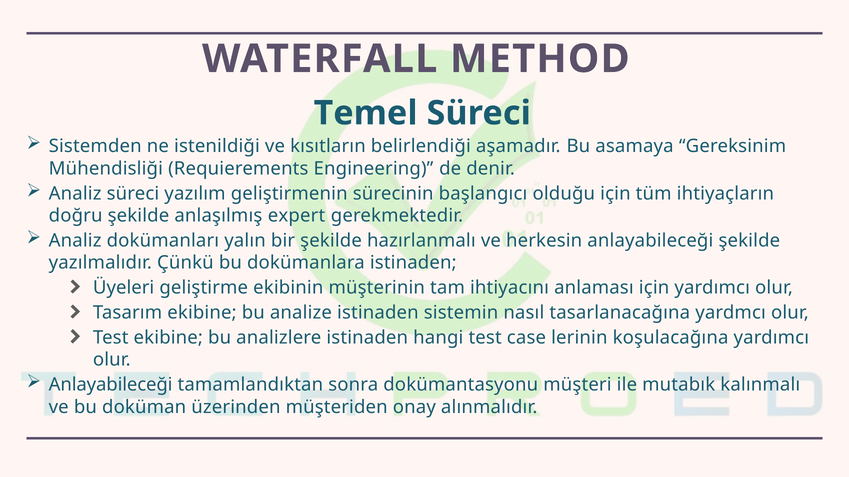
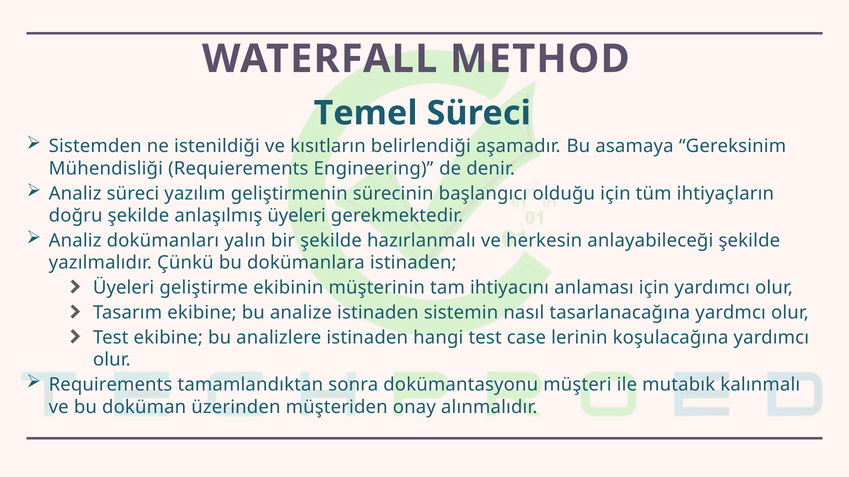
anlaşılmış expert: expert -> üyeleri (297, 216)
Anlayabileceği: Anlayabileceği -> Requirements (111, 385)
